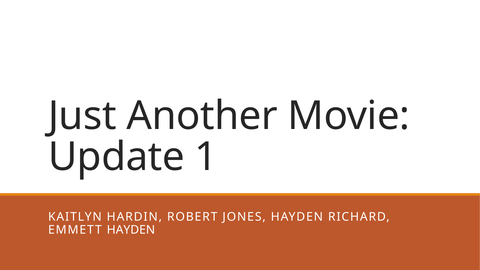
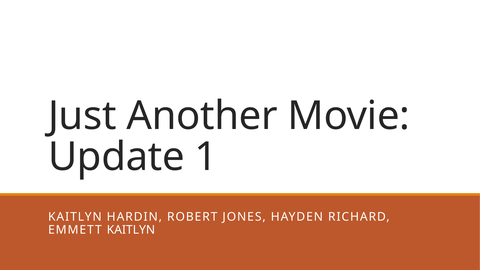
EMMETT HAYDEN: HAYDEN -> KAITLYN (131, 230)
